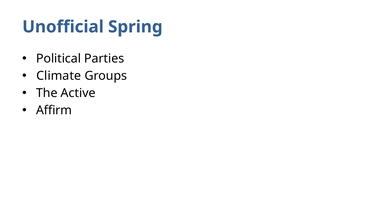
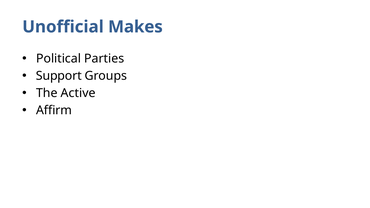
Spring: Spring -> Makes (135, 27)
Climate: Climate -> Support (59, 76)
